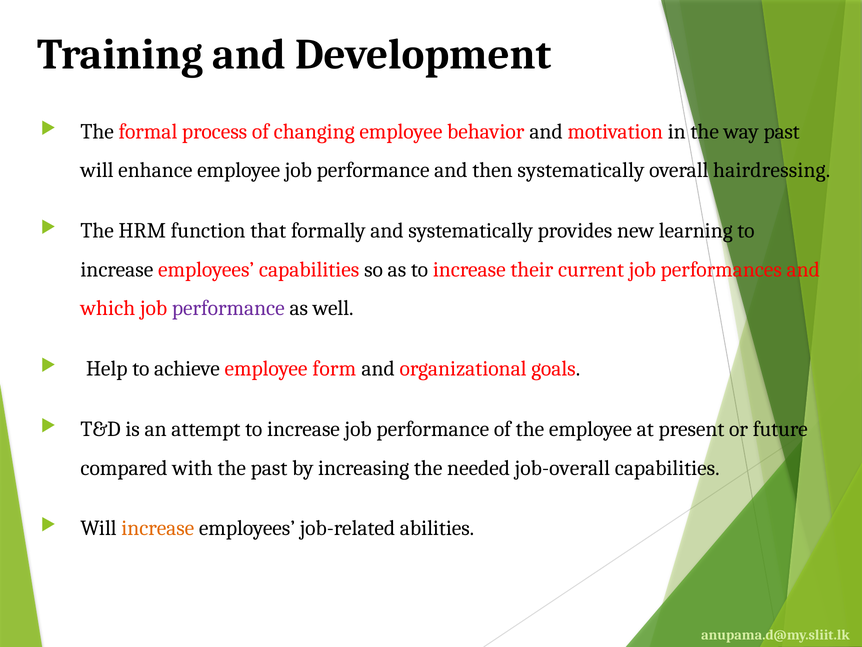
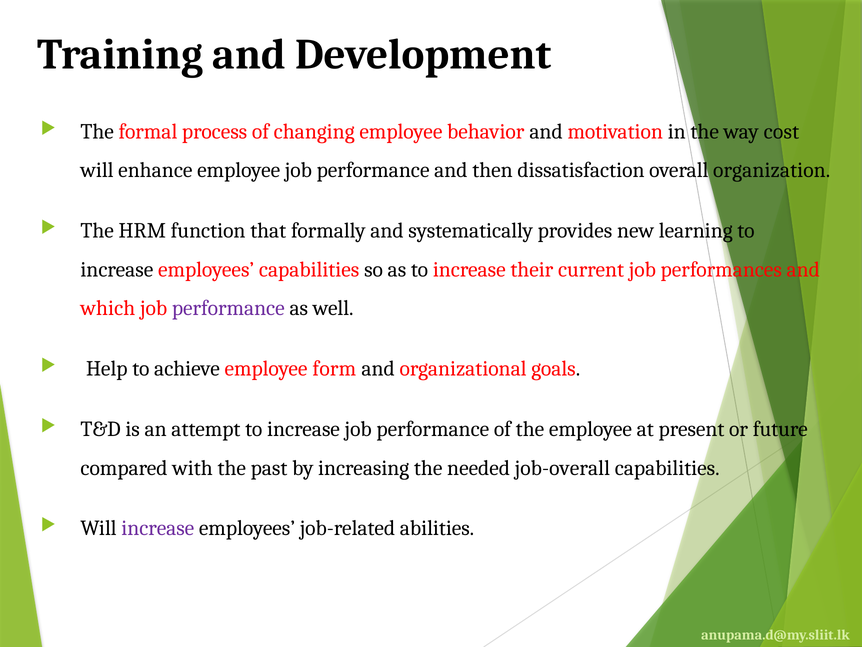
way past: past -> cost (781, 131)
then systematically: systematically -> dissatisfaction (581, 170)
hairdressing: hairdressing -> organization (772, 170)
increase colour: orange -> purple (158, 528)
